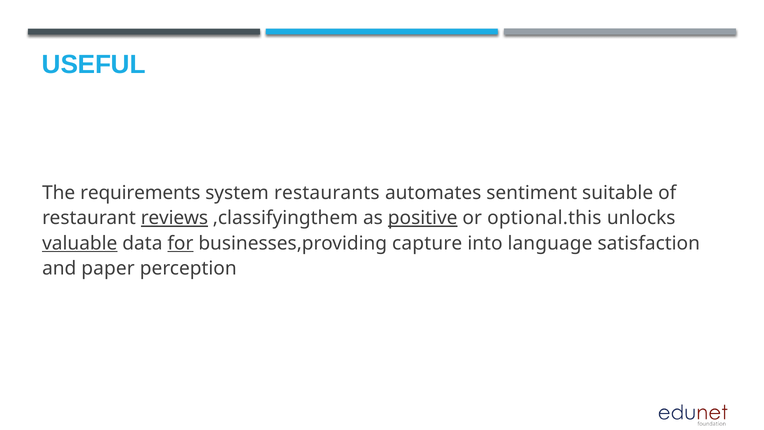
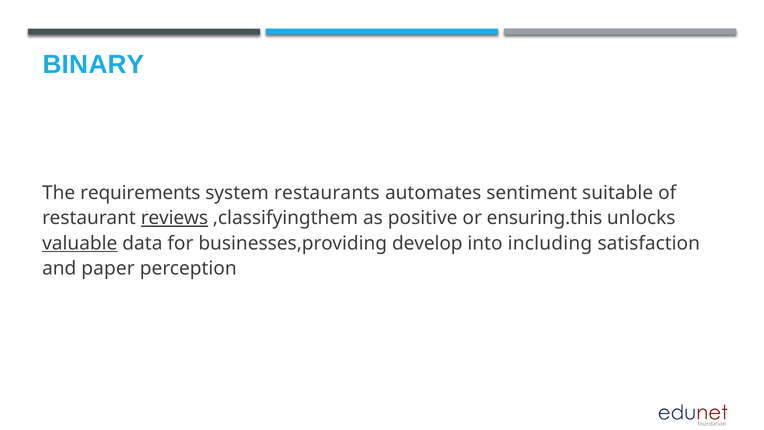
USEFUL: USEFUL -> BINARY (93, 64)
positive underline: present -> none (423, 218)
optional.this: optional.this -> ensuring.this (545, 218)
for underline: present -> none (180, 243)
capture: capture -> develop (427, 243)
language: language -> including (550, 243)
